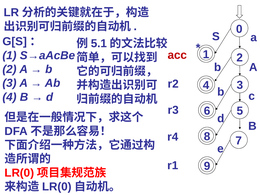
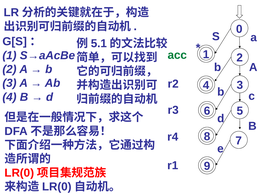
acc colour: red -> green (177, 55)
